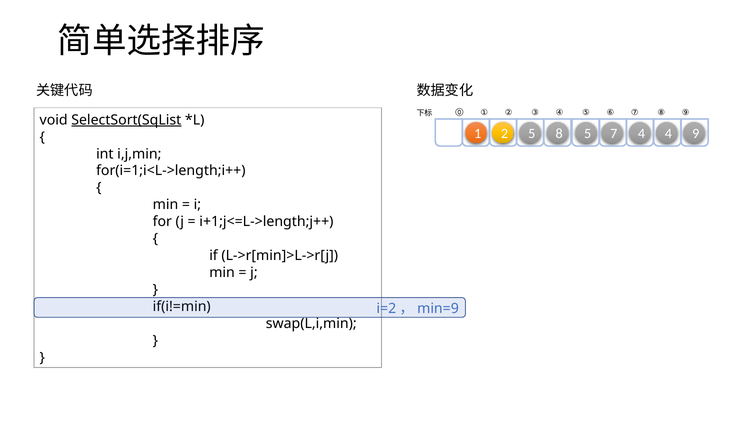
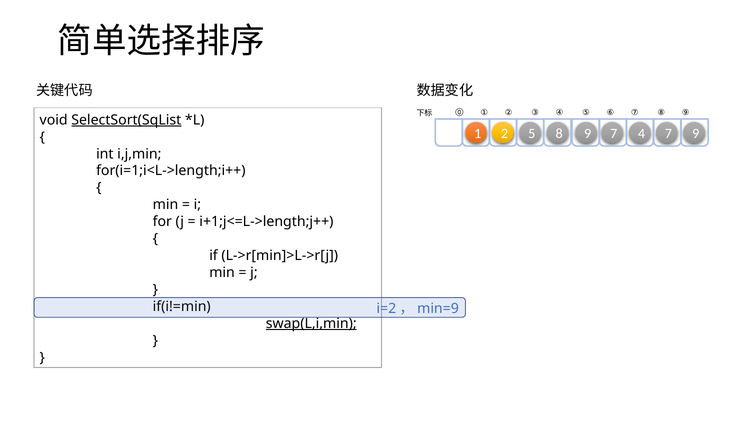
8 5: 5 -> 9 (588, 134)
4 4: 4 -> 7 (668, 134)
swap(L,i,min underline: none -> present (311, 324)
